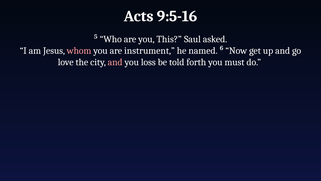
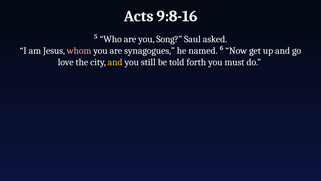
9:5-16: 9:5-16 -> 9:8-16 (177, 16)
This: This -> Song (169, 39)
instrument: instrument -> synagogues (149, 51)
and colour: pink -> yellow (115, 62)
loss: loss -> still (148, 62)
